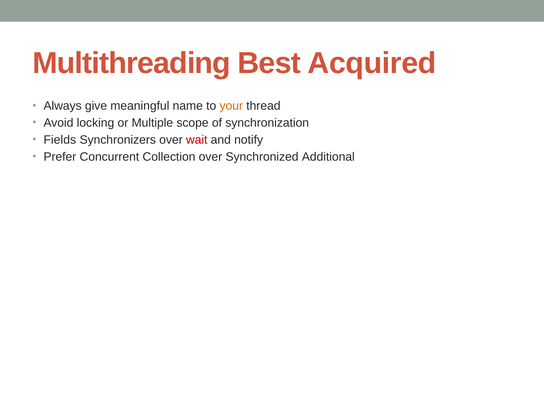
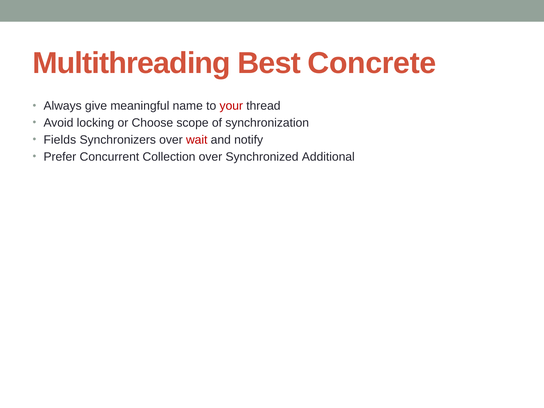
Acquired: Acquired -> Concrete (372, 63)
your colour: orange -> red (231, 106)
Multiple: Multiple -> Choose (152, 123)
